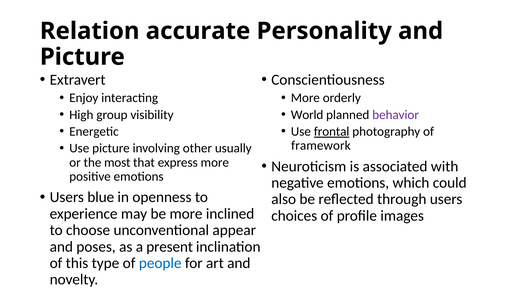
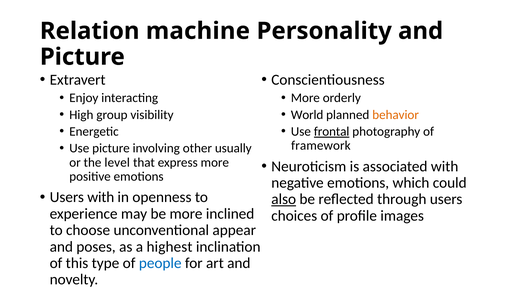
accurate: accurate -> machine (198, 31)
behavior colour: purple -> orange (396, 115)
most: most -> level (117, 163)
Users blue: blue -> with (101, 197)
also underline: none -> present (284, 199)
present: present -> highest (170, 247)
